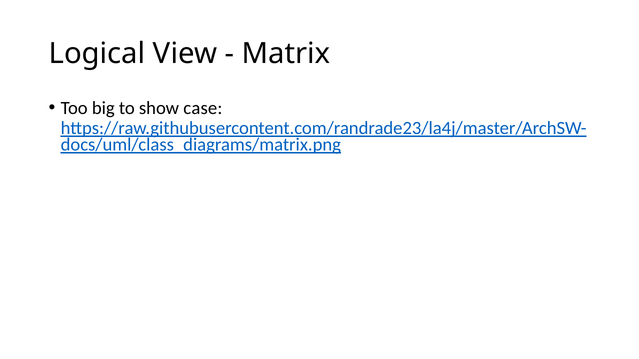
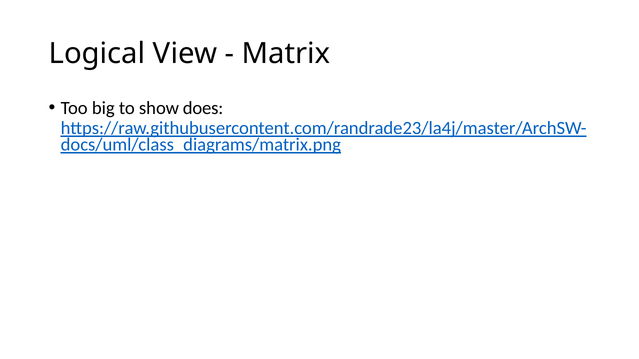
case: case -> does (203, 108)
